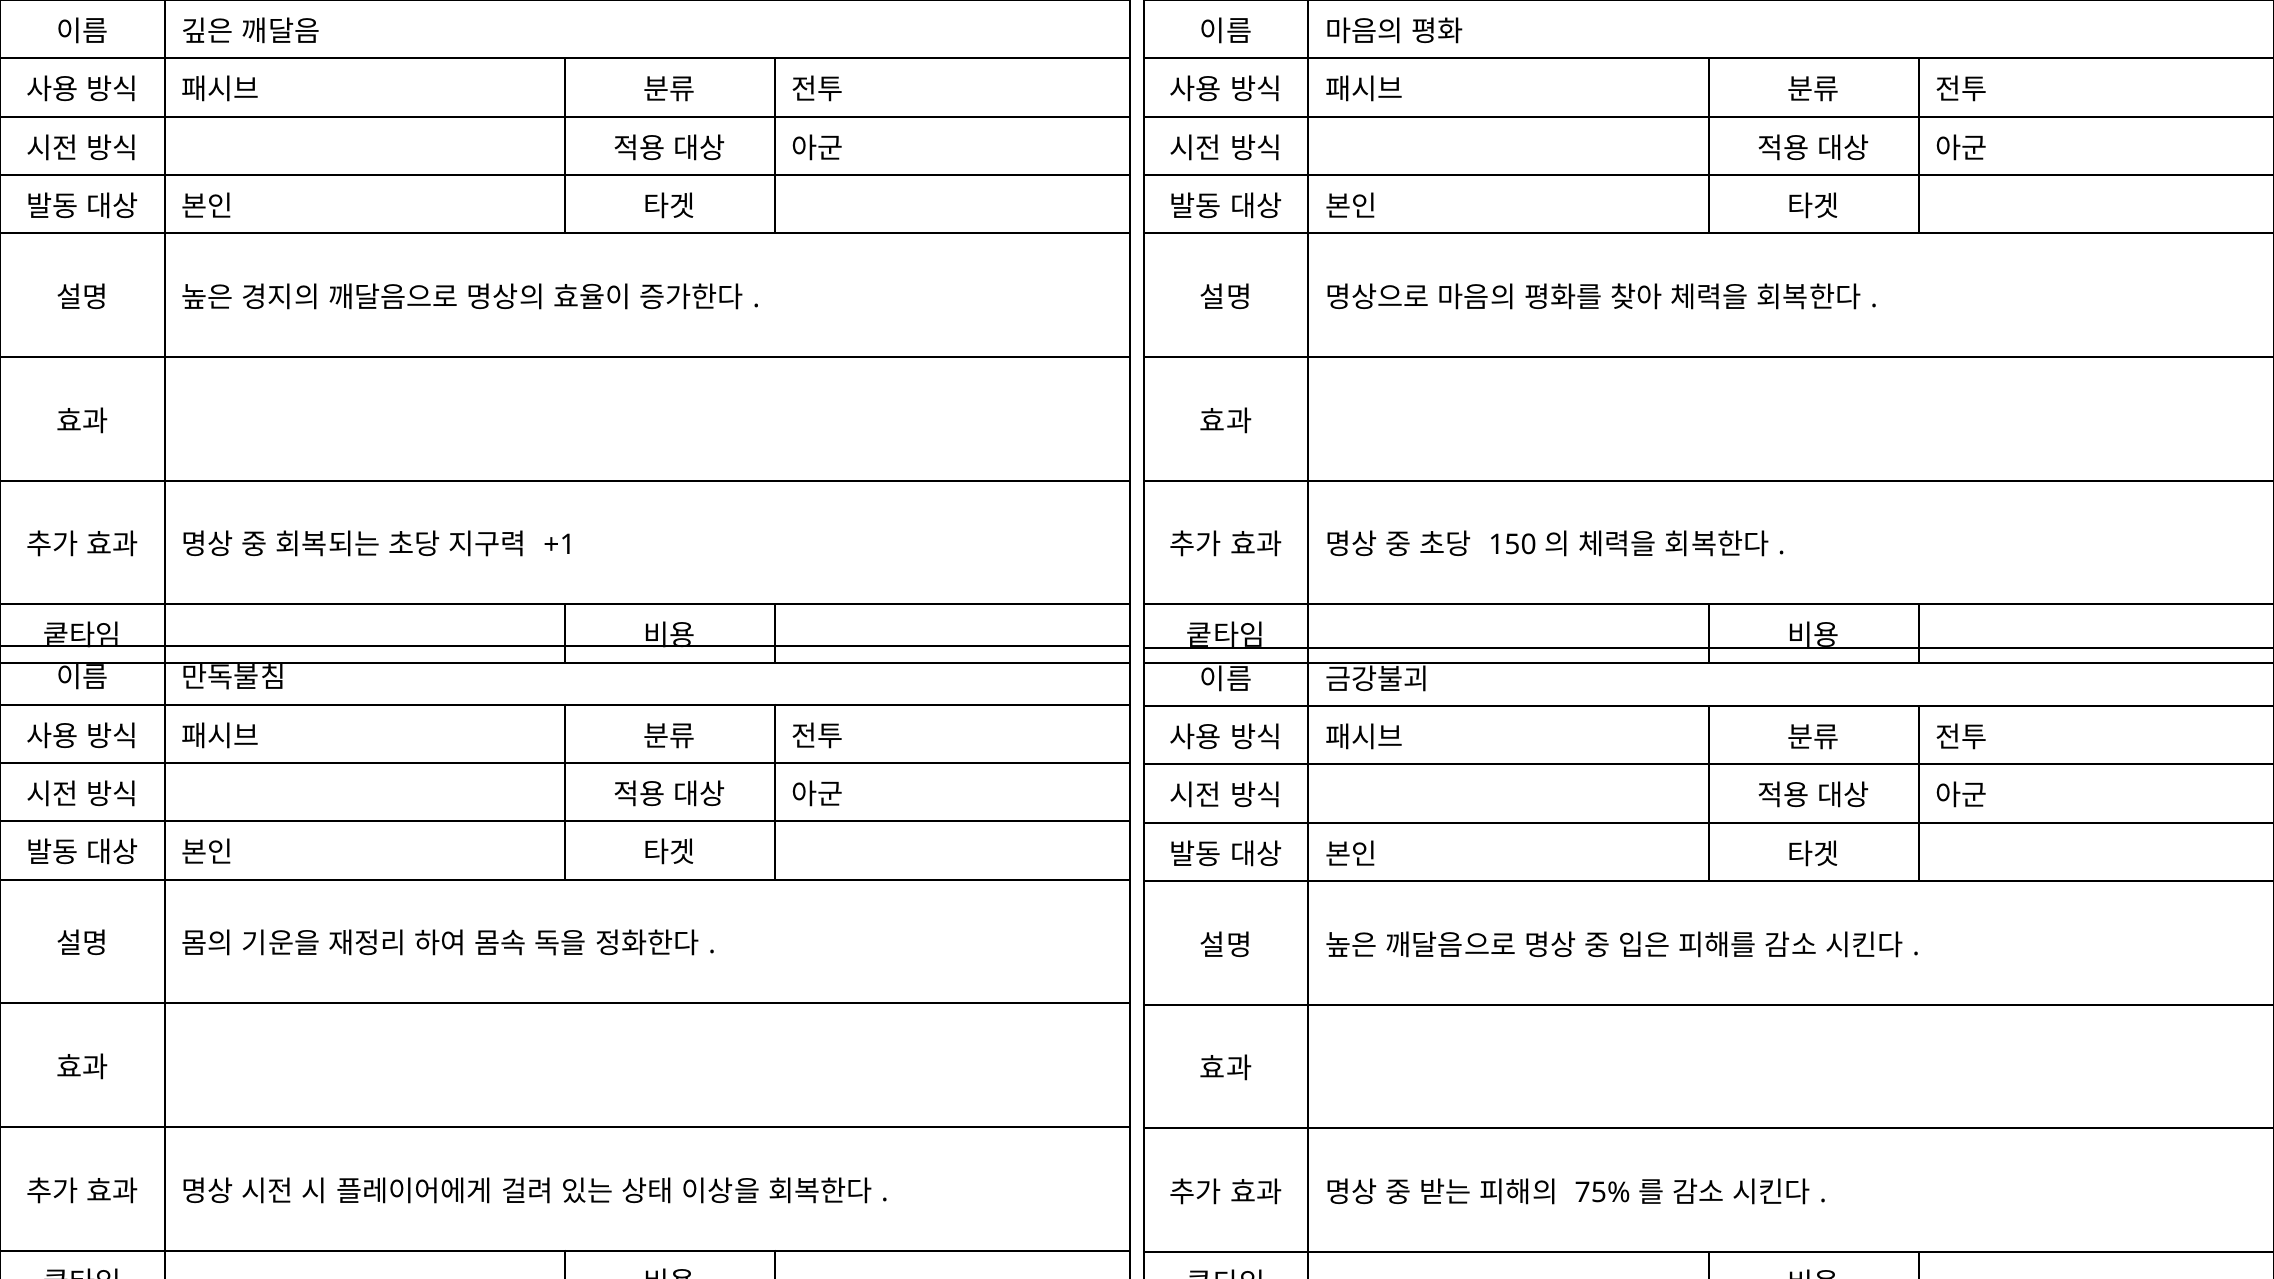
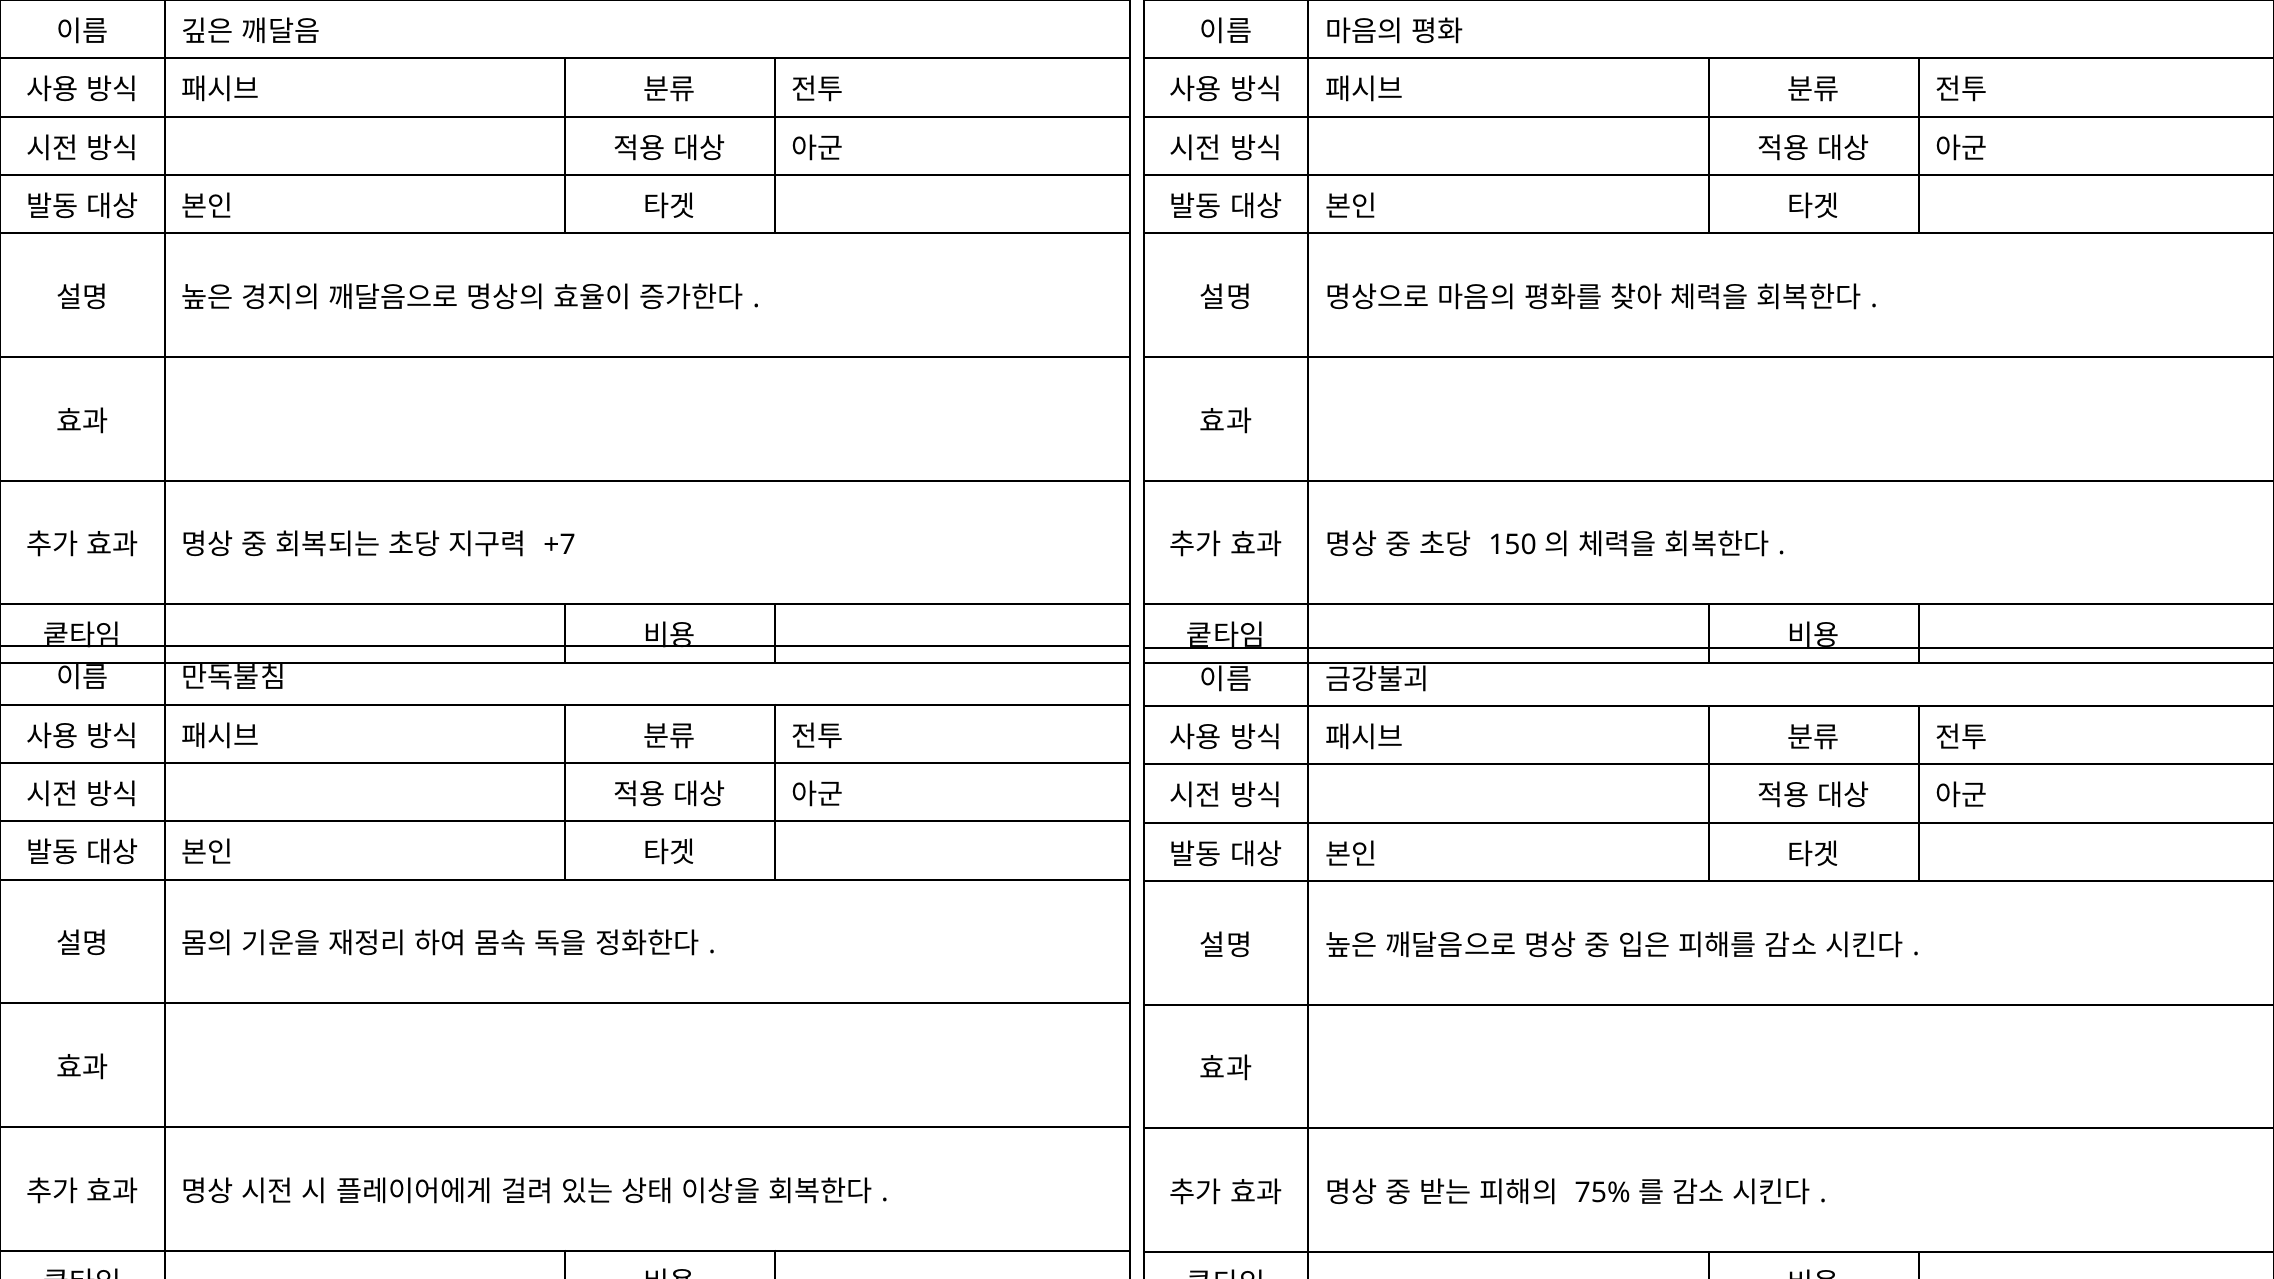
+1: +1 -> +7 (560, 546)
